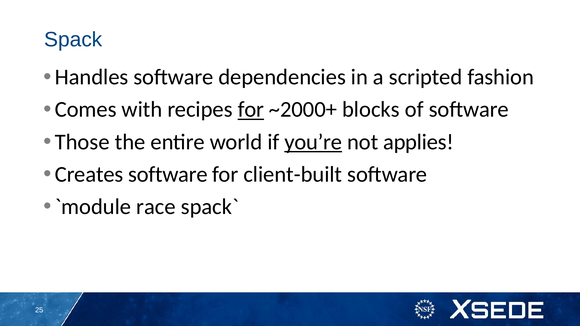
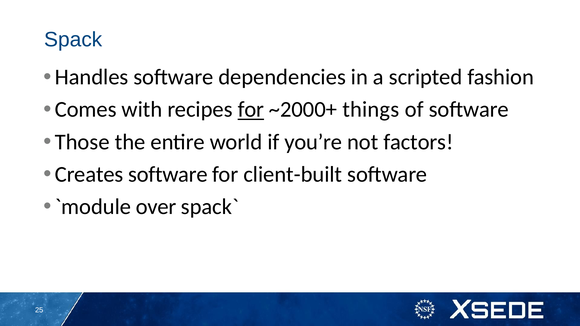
blocks: blocks -> things (371, 110)
you’re underline: present -> none (313, 142)
applies: applies -> factors (418, 142)
race: race -> over (156, 207)
